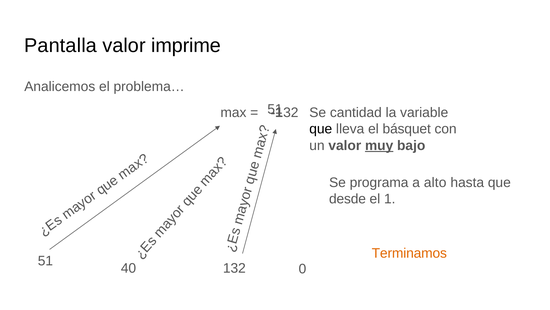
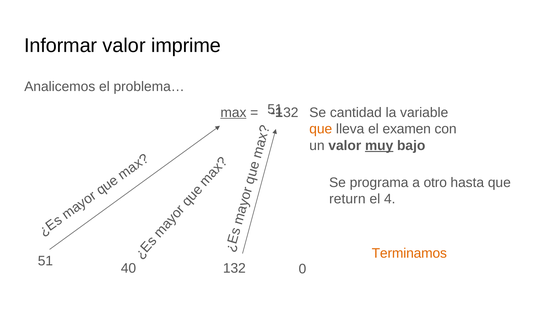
Pantalla: Pantalla -> Informar (61, 46)
max underline: none -> present (233, 112)
que colour: black -> orange (321, 129)
básquet: básquet -> examen (407, 129)
alto: alto -> otro (435, 182)
desde: desde -> return (347, 199)
1: 1 -> 4 (390, 199)
